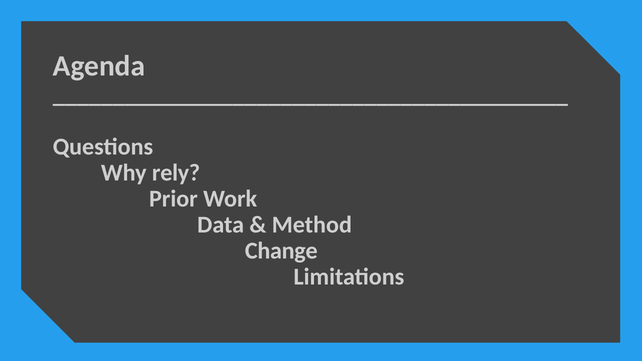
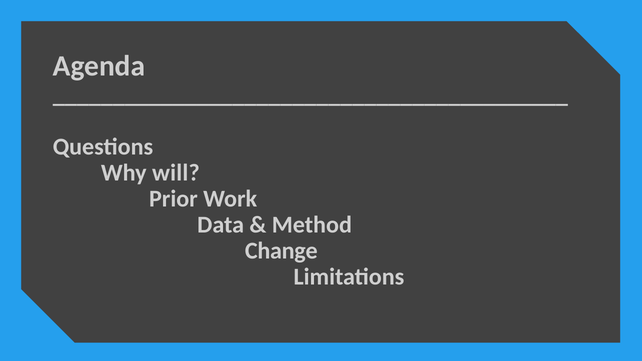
rely: rely -> will (176, 173)
